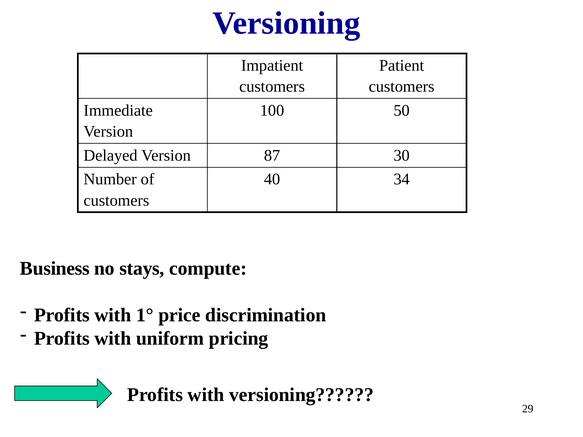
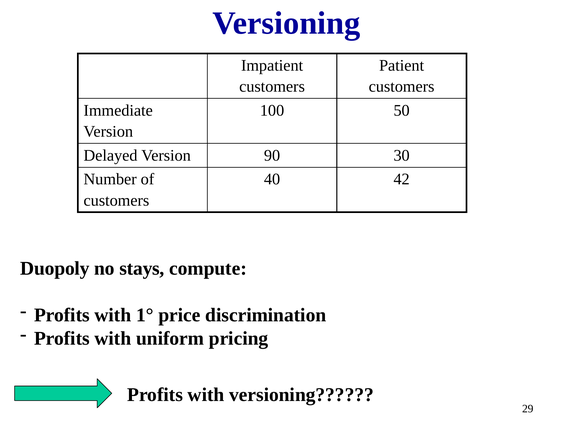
87: 87 -> 90 (272, 156)
34: 34 -> 42 (402, 179)
Business: Business -> Duopoly (55, 269)
